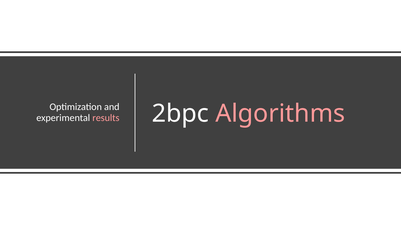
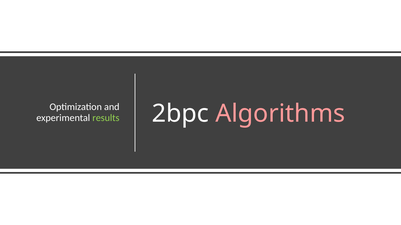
results colour: pink -> light green (106, 118)
